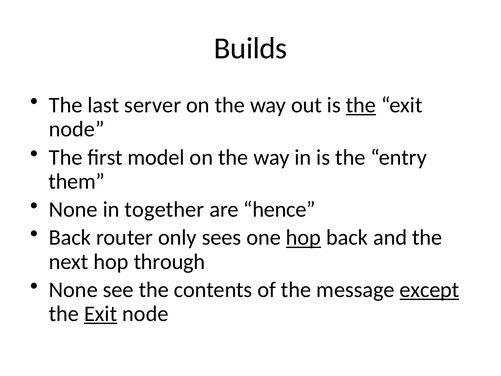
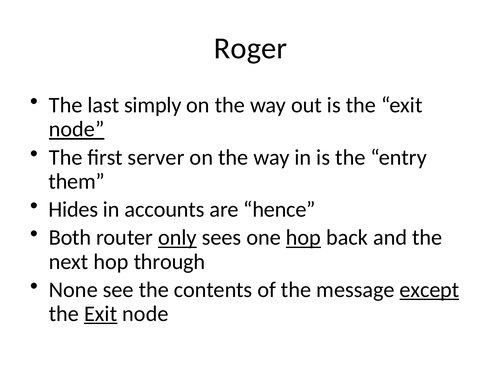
Builds: Builds -> Roger (250, 48)
server: server -> simply (153, 105)
the underline: present -> none (361, 105)
node underline: none -> present (77, 129)
model: model -> server (156, 157)
None: None -> Hides (73, 209)
together: together -> accounts (165, 209)
Back: Back -> Both (70, 237)
only underline: none -> present (177, 237)
